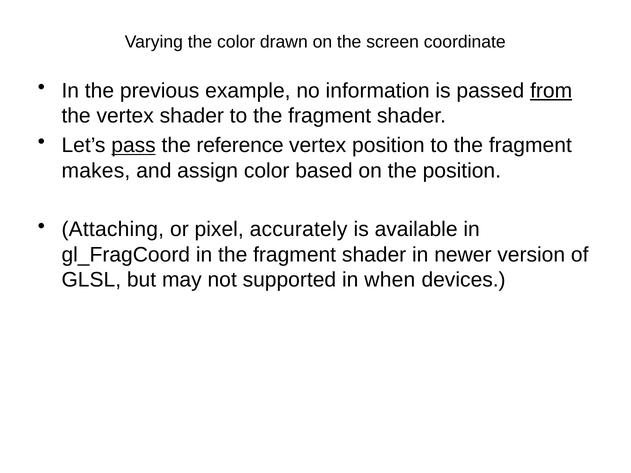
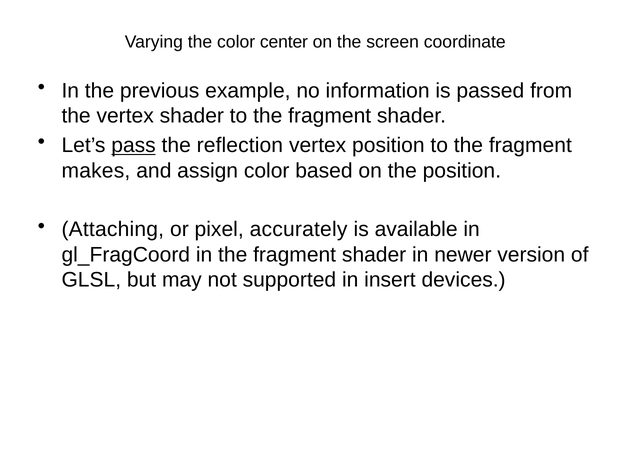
drawn: drawn -> center (284, 42)
from underline: present -> none (551, 91)
reference: reference -> reflection (240, 146)
when: when -> insert (390, 280)
